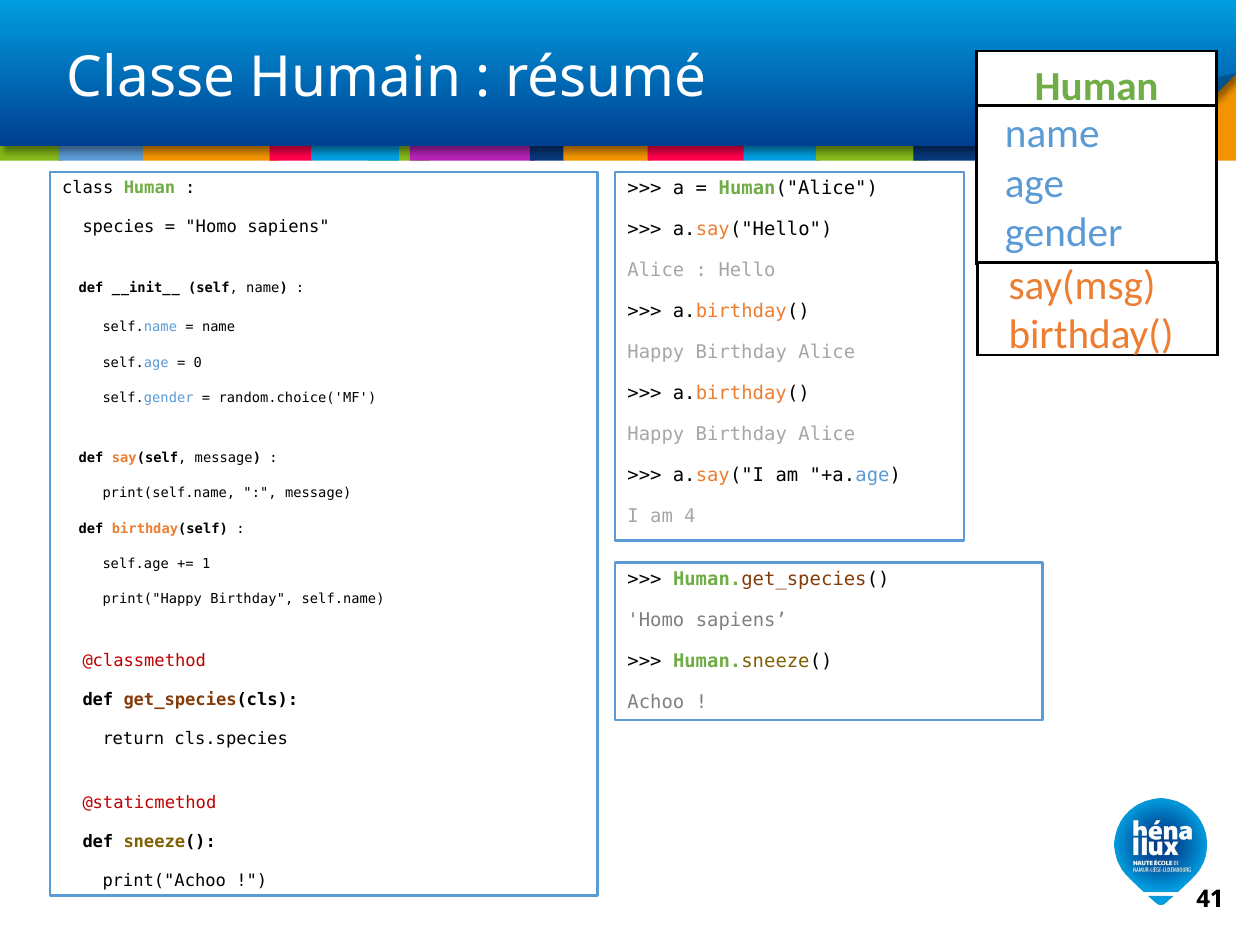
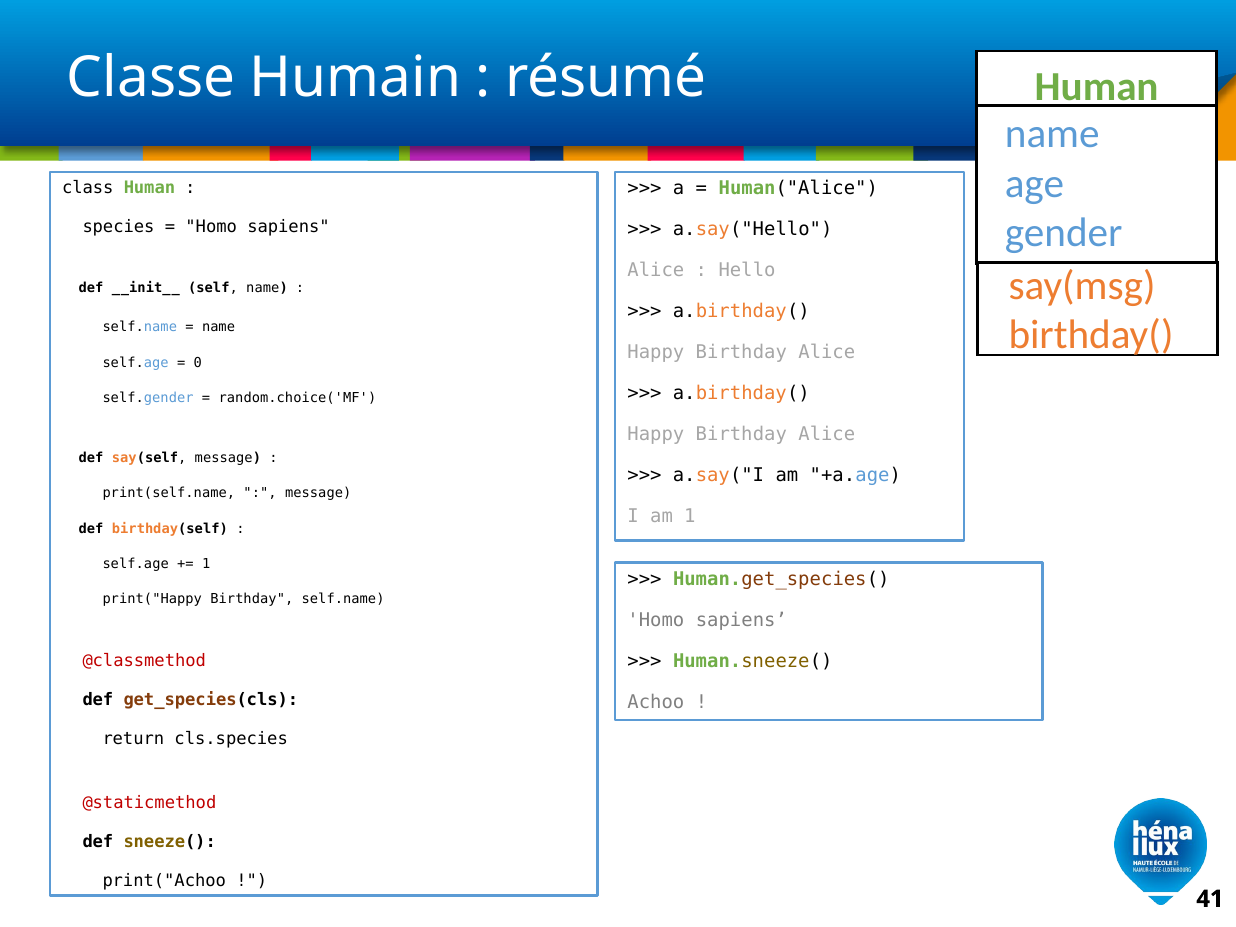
am 4: 4 -> 1 (690, 516)
